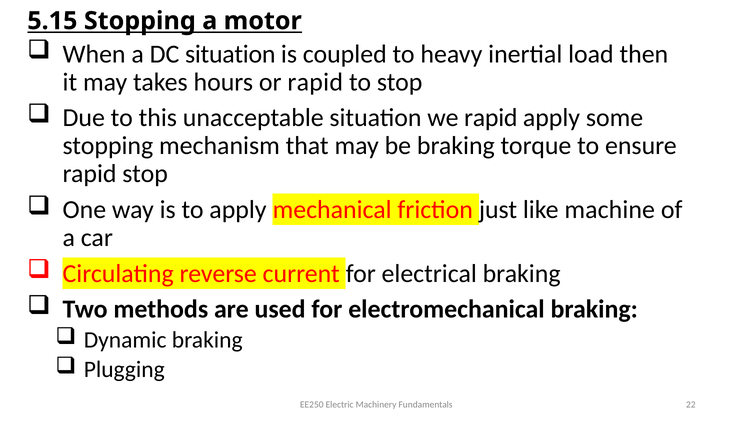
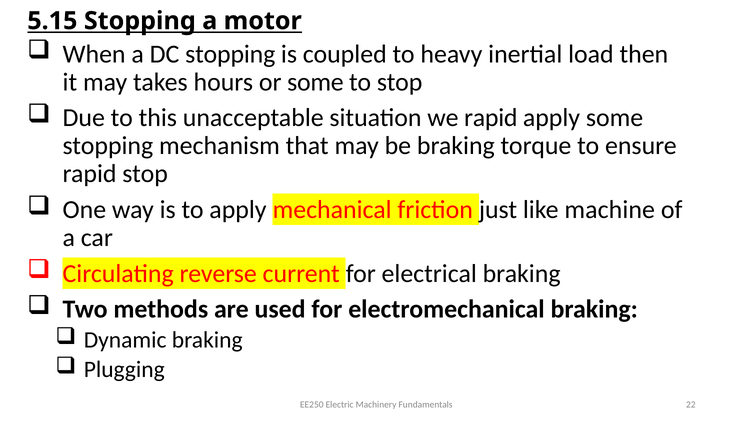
DC situation: situation -> stopping (230, 54)
or rapid: rapid -> some (315, 82)
